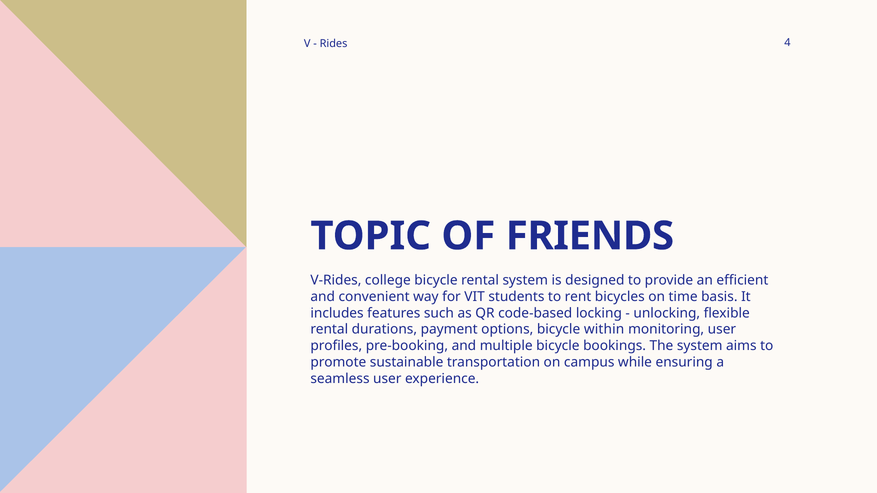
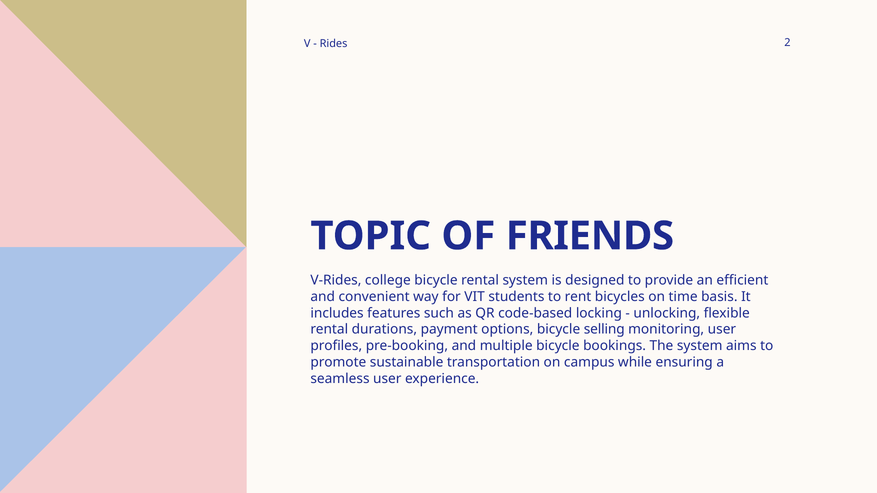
4: 4 -> 2 (788, 43)
within: within -> selling (604, 330)
